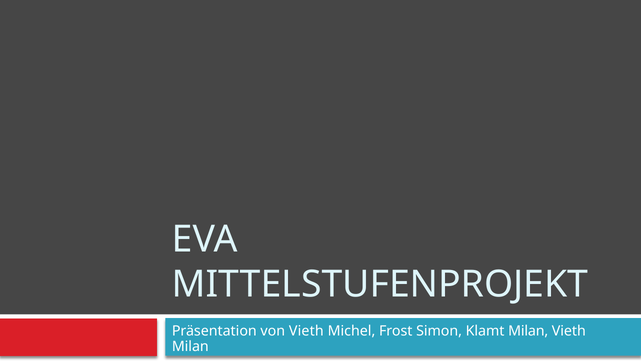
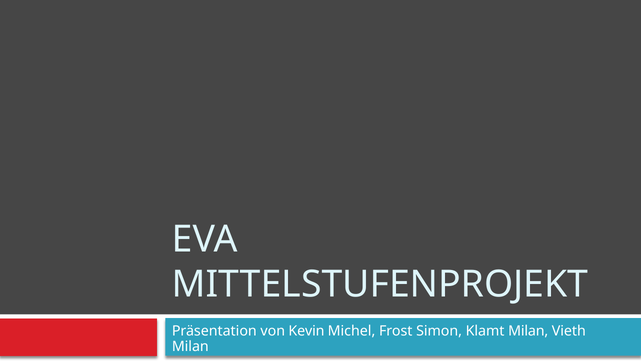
von Vieth: Vieth -> Kevin (306, 331)
